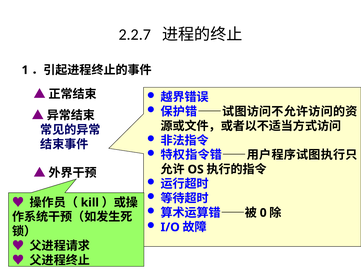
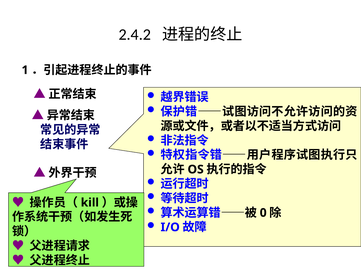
2.2.7: 2.2.7 -> 2.4.2 (135, 35)
